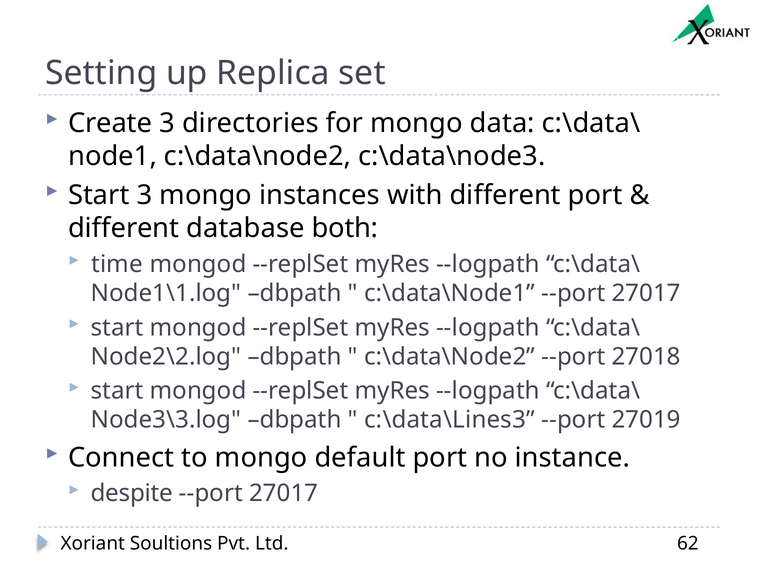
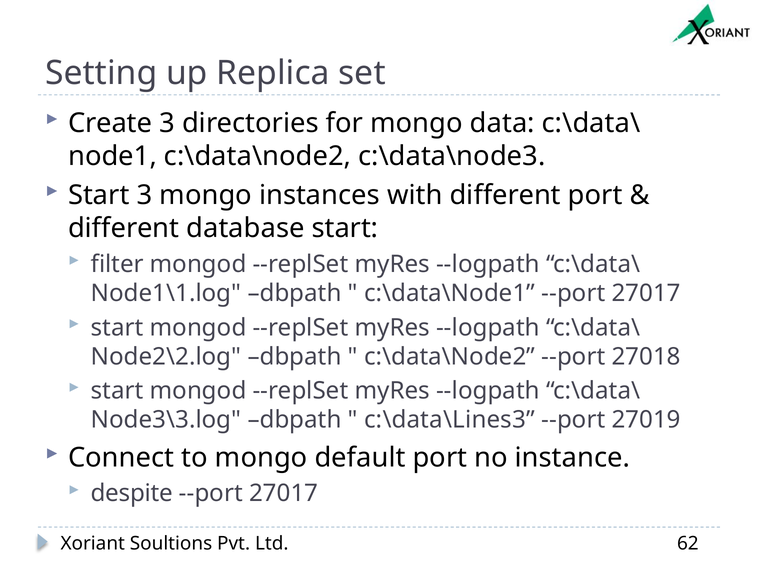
database both: both -> start (345, 228)
time: time -> filter (117, 264)
